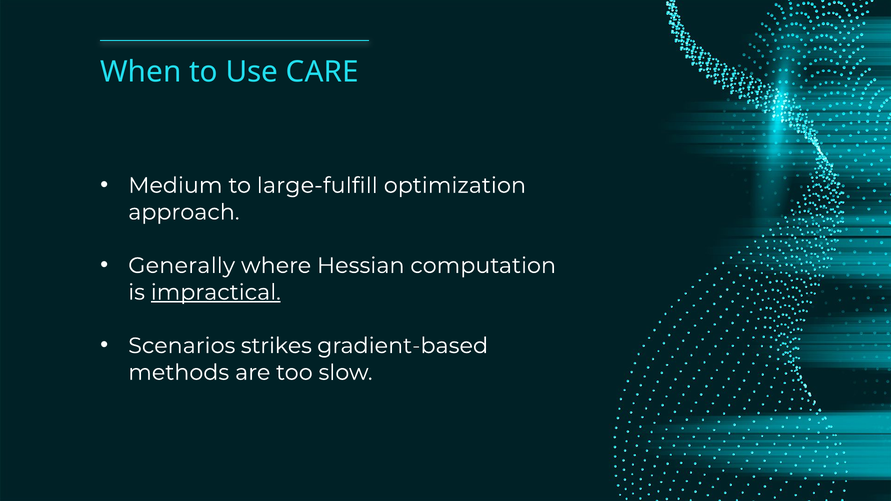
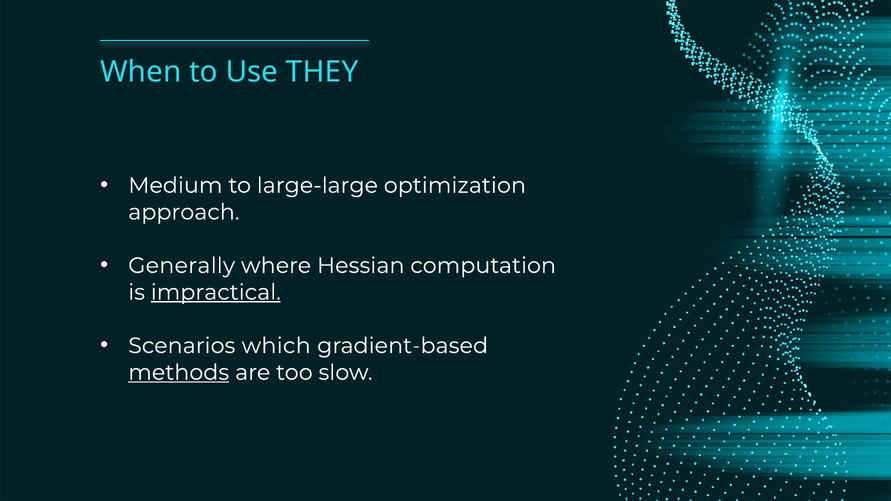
CARE: CARE -> THEY (322, 72)
large-fulfill: large-fulfill -> large-large (317, 186)
strikes: strikes -> which (276, 346)
methods underline: none -> present (179, 373)
